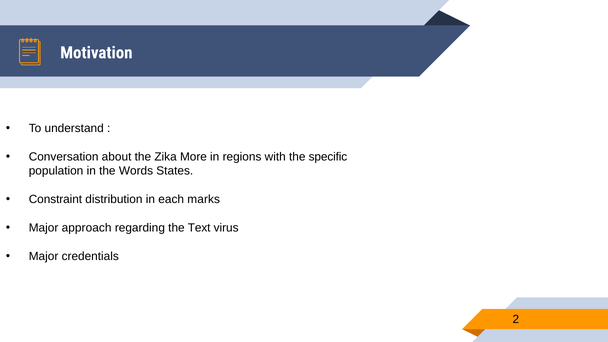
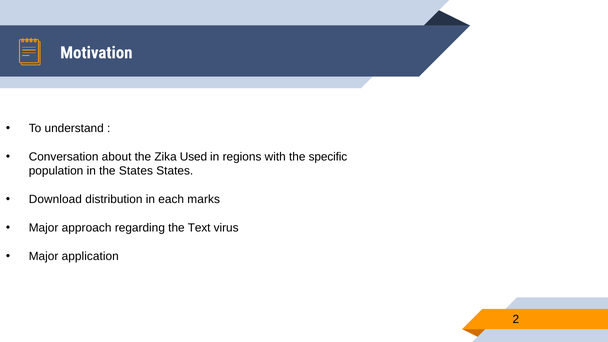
More: More -> Used (193, 157)
the Words: Words -> States (136, 171)
Constraint: Constraint -> Download (55, 199)
credentials: credentials -> application (90, 256)
